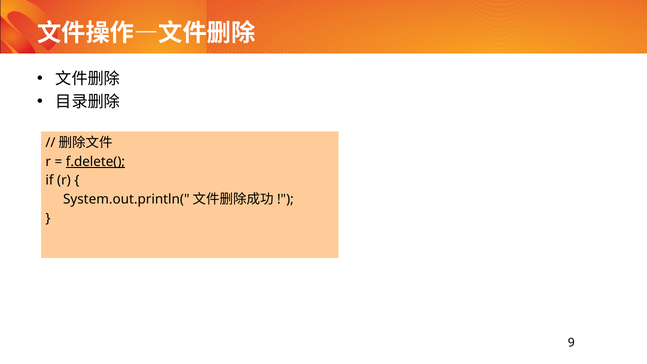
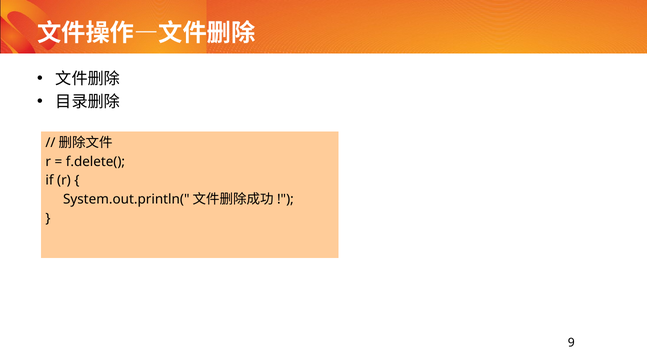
f.delete( underline: present -> none (95, 162)
